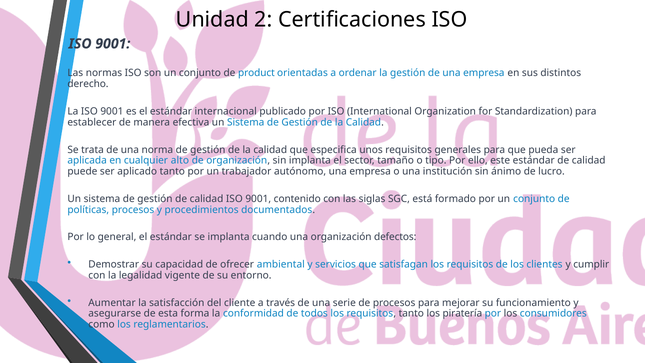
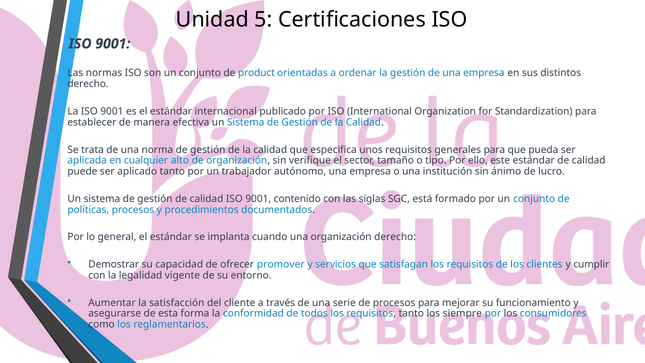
2: 2 -> 5 (263, 19)
sin implanta: implanta -> verifique (310, 161)
organización defectos: defectos -> derecho (395, 237)
ambiental: ambiental -> promover (281, 264)
piratería: piratería -> siempre (462, 313)
